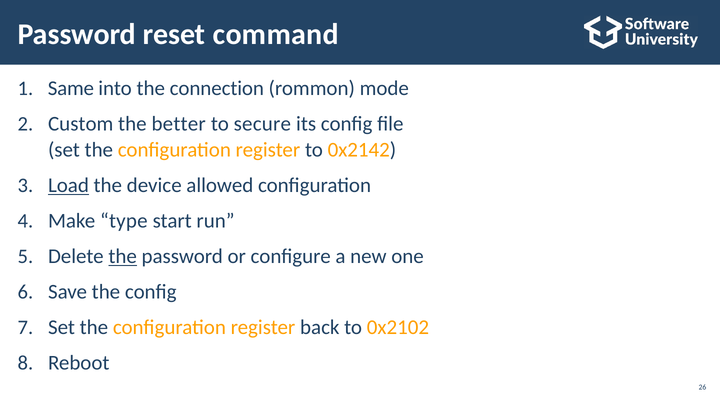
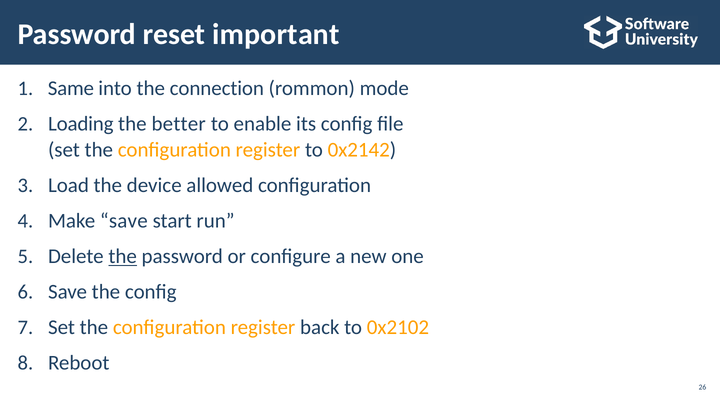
command: command -> important (276, 34)
Custom: Custom -> Loading (81, 124)
secure: secure -> enable (262, 124)
Load underline: present -> none (68, 186)
Make type: type -> save (124, 221)
